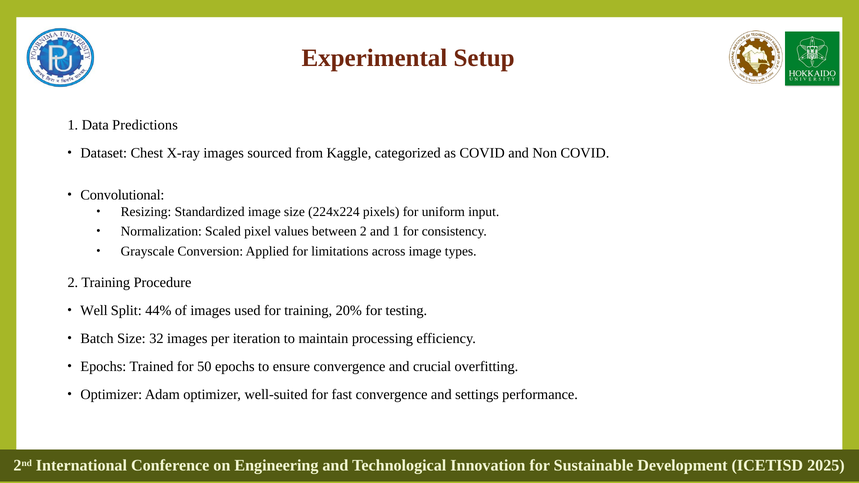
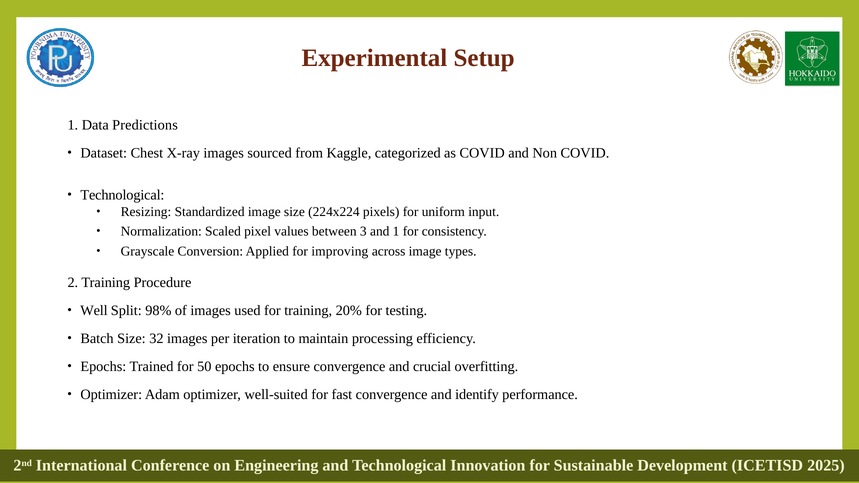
Convolutional: Convolutional -> Technological (122, 195)
between 2: 2 -> 3 (363, 232)
limitations: limitations -> improving (340, 251)
44%: 44% -> 98% (158, 311)
settings: settings -> identify (477, 394)
